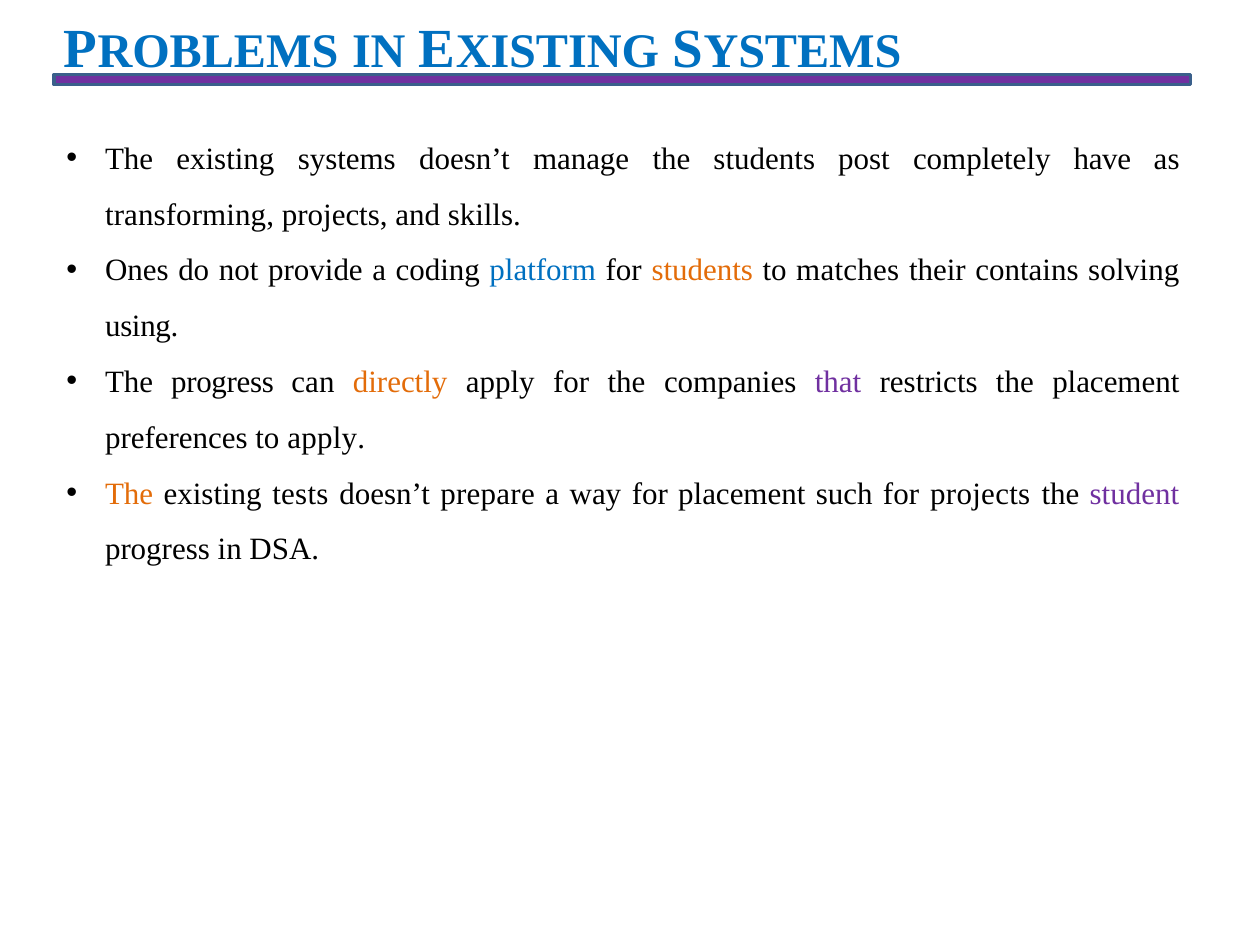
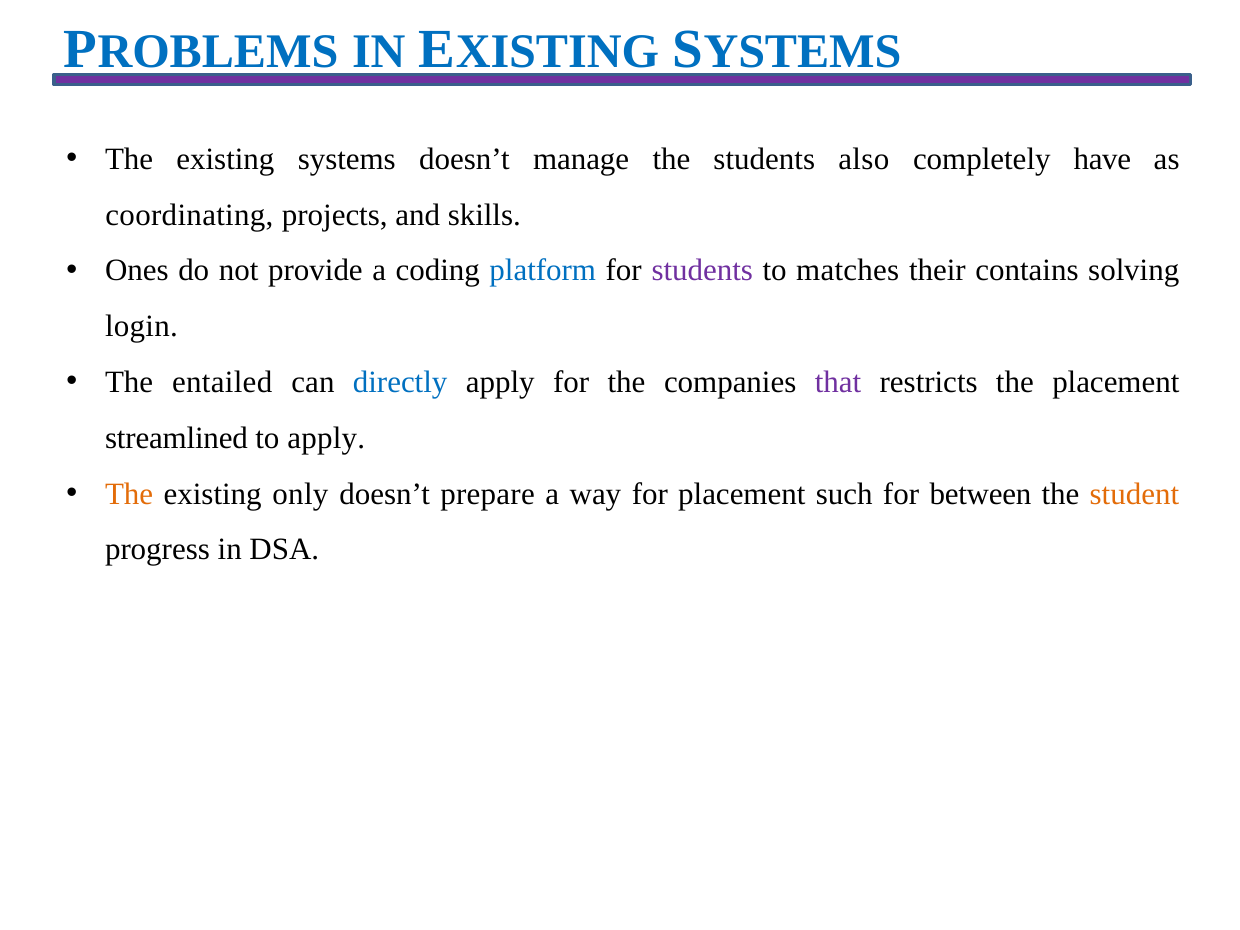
post: post -> also (864, 159)
transforming: transforming -> coordinating (189, 215)
students colour: orange -> purple (702, 271)
using: using -> login (141, 326)
The progress: progress -> entailed (222, 382)
directly colour: orange -> blue (400, 382)
preferences: preferences -> streamlined (176, 438)
tests: tests -> only (300, 494)
for projects: projects -> between (980, 494)
student colour: purple -> orange (1134, 494)
